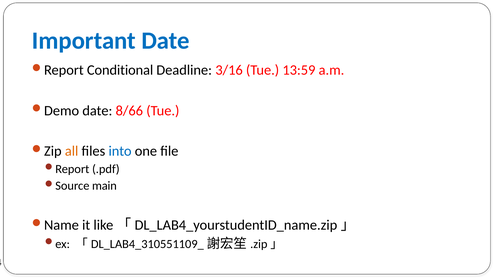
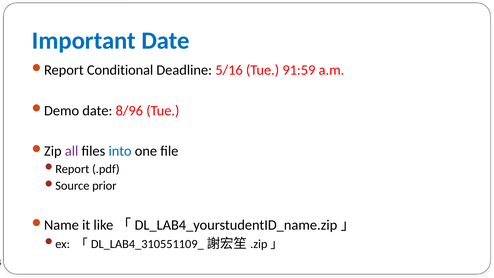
3/16: 3/16 -> 5/16 (229, 70)
13:59: 13:59 -> 91:59 (299, 70)
8/66: 8/66 -> 8/96 (129, 111)
all colour: orange -> purple (72, 151)
main: main -> prior (104, 186)
